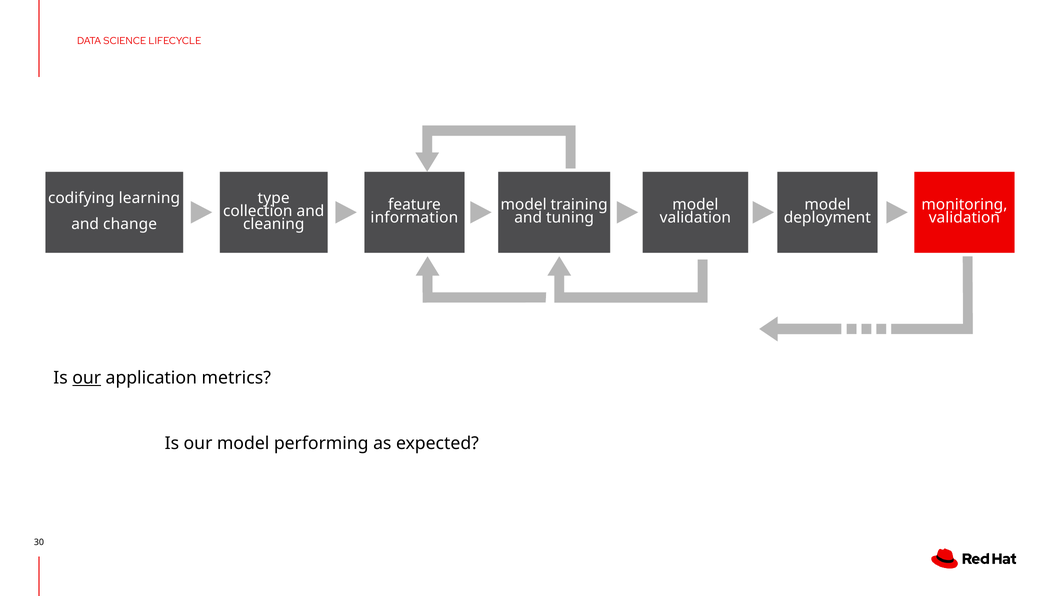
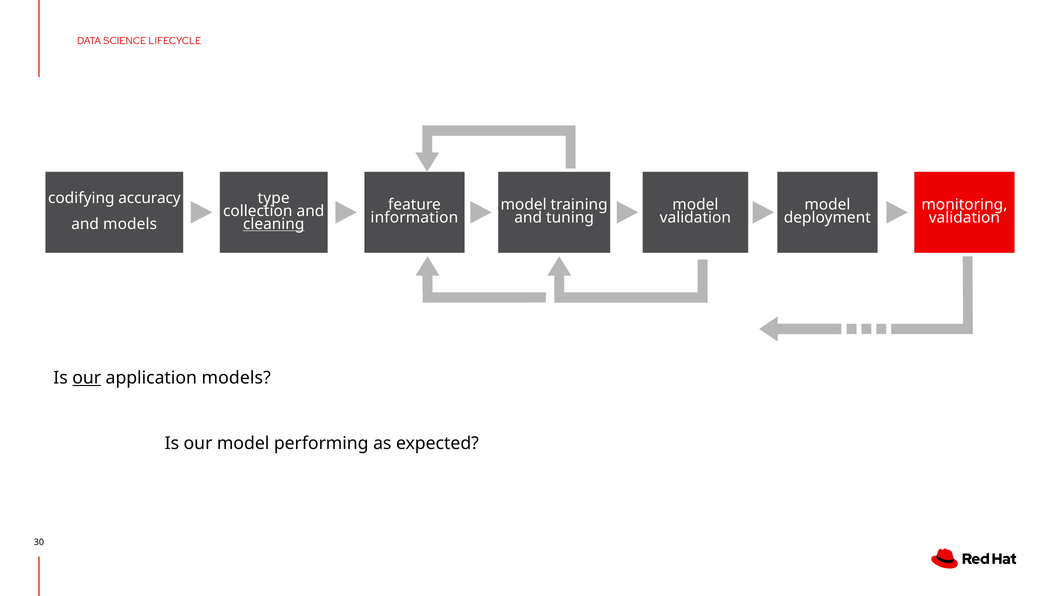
learning: learning -> accuracy (150, 198)
and change: change -> models (130, 224)
cleaning underline: none -> present (274, 224)
application metrics: metrics -> models (236, 378)
